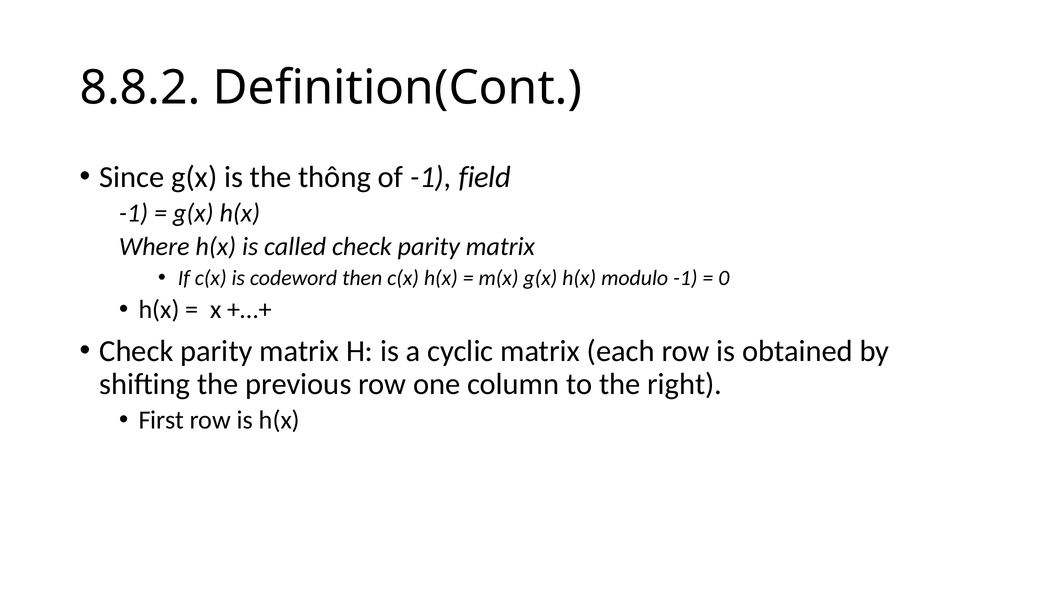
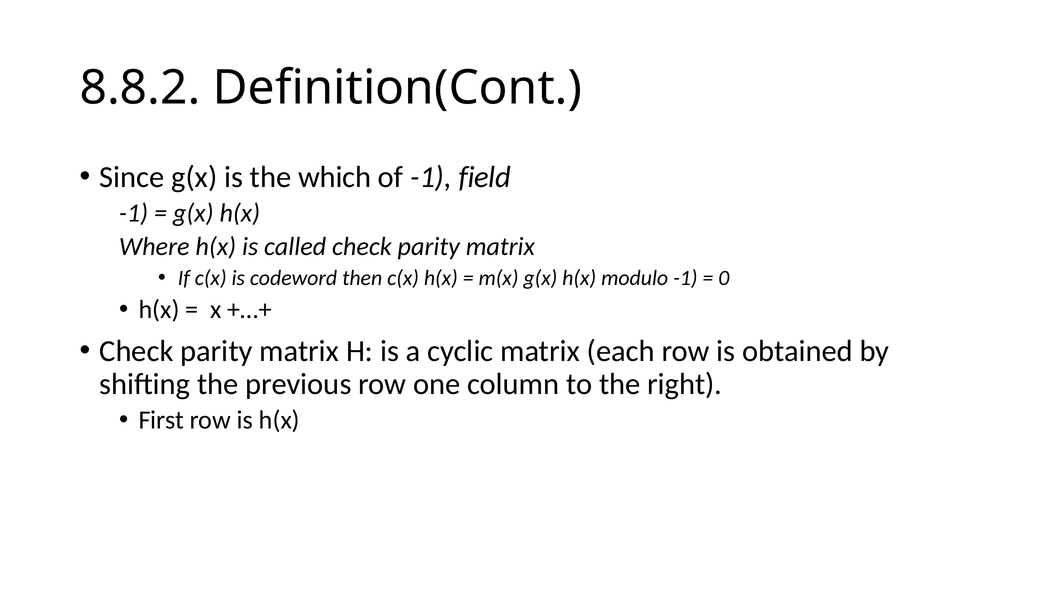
thông: thông -> which (335, 177)
